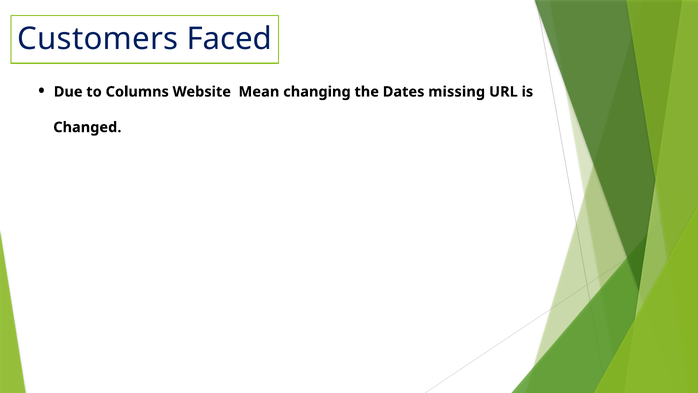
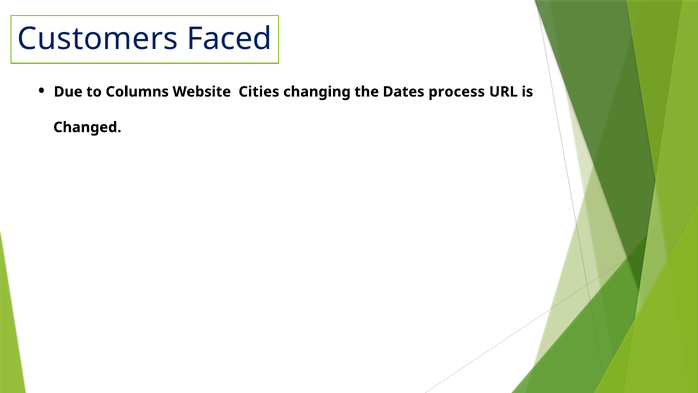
Mean: Mean -> Cities (259, 92)
missing: missing -> process (457, 92)
